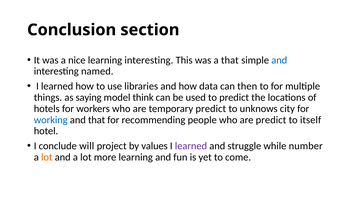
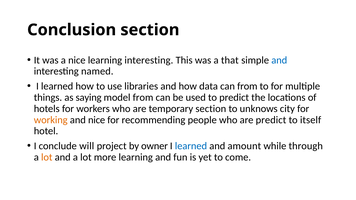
can then: then -> from (247, 86)
model think: think -> from (143, 98)
temporary predict: predict -> section (211, 109)
working colour: blue -> orange (51, 120)
and that: that -> nice (97, 120)
values: values -> owner (155, 146)
learned colour: purple -> blue (191, 146)
struggle: struggle -> amount (244, 146)
number: number -> through (306, 146)
